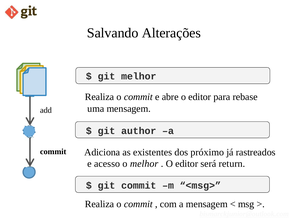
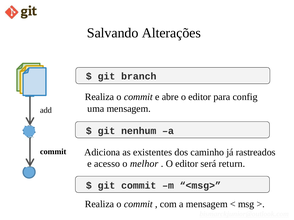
git melhor: melhor -> branch (139, 76)
rebase: rebase -> config (245, 97)
author: author -> nenhum (139, 131)
próximo: próximo -> caminho (207, 153)
